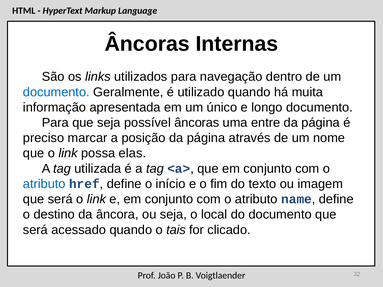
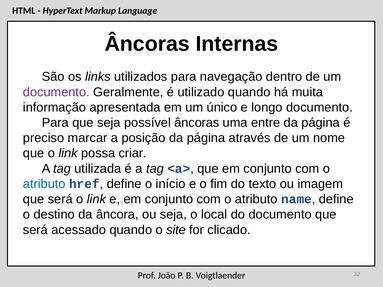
documento colour: blue -> purple (56, 92)
elas: elas -> criar (133, 153)
tais: tais -> site (176, 230)
